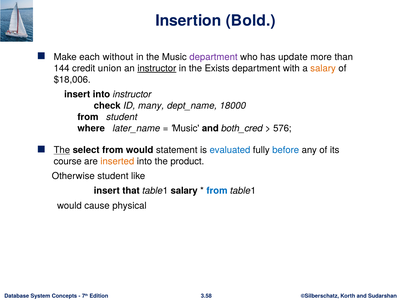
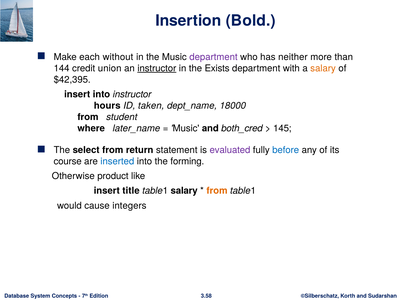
update: update -> neither (293, 57)
$18,006: $18,006 -> $42,395 (72, 80)
check: check -> hours (107, 106)
many: many -> taken (151, 106)
576: 576 -> 145 (282, 128)
The underline: present -> none (62, 150)
from would: would -> return (140, 150)
evaluated colour: blue -> purple (230, 150)
inserted colour: orange -> blue (117, 161)
product: product -> forming (187, 161)
Otherwise student: student -> product (113, 176)
that: that -> title (131, 191)
from colour: blue -> orange (217, 191)
physical: physical -> integers (129, 205)
